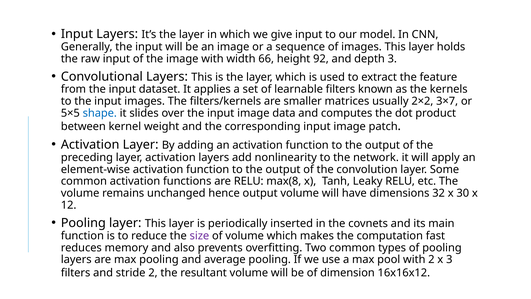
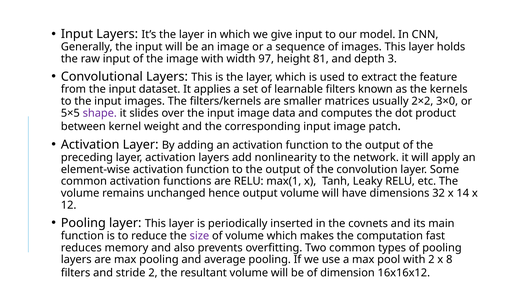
66: 66 -> 97 (266, 59)
92: 92 -> 81 (321, 59)
3×7: 3×7 -> 3×0 (447, 101)
shape colour: blue -> purple (100, 113)
max(8: max(8 -> max(1 (284, 181)
30: 30 -> 14 (463, 193)
x 3: 3 -> 8 (449, 259)
